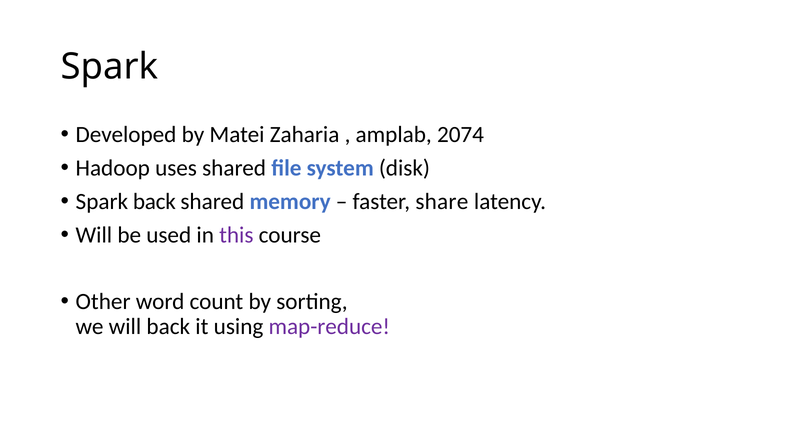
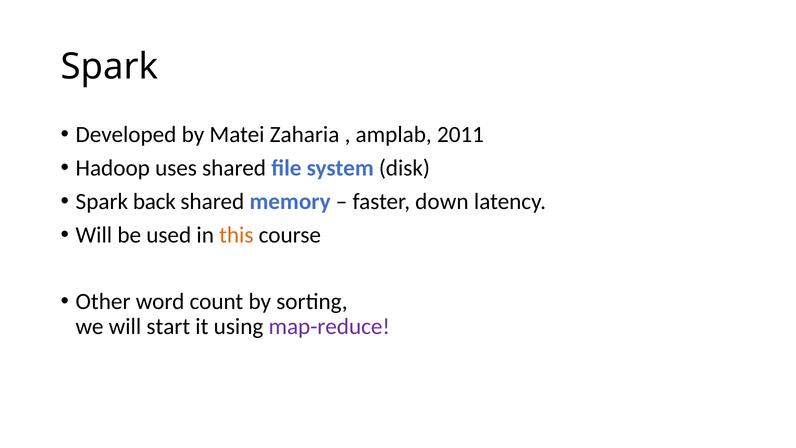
2074: 2074 -> 2011 (460, 135)
share: share -> down (442, 201)
this colour: purple -> orange (236, 235)
will back: back -> start (168, 327)
